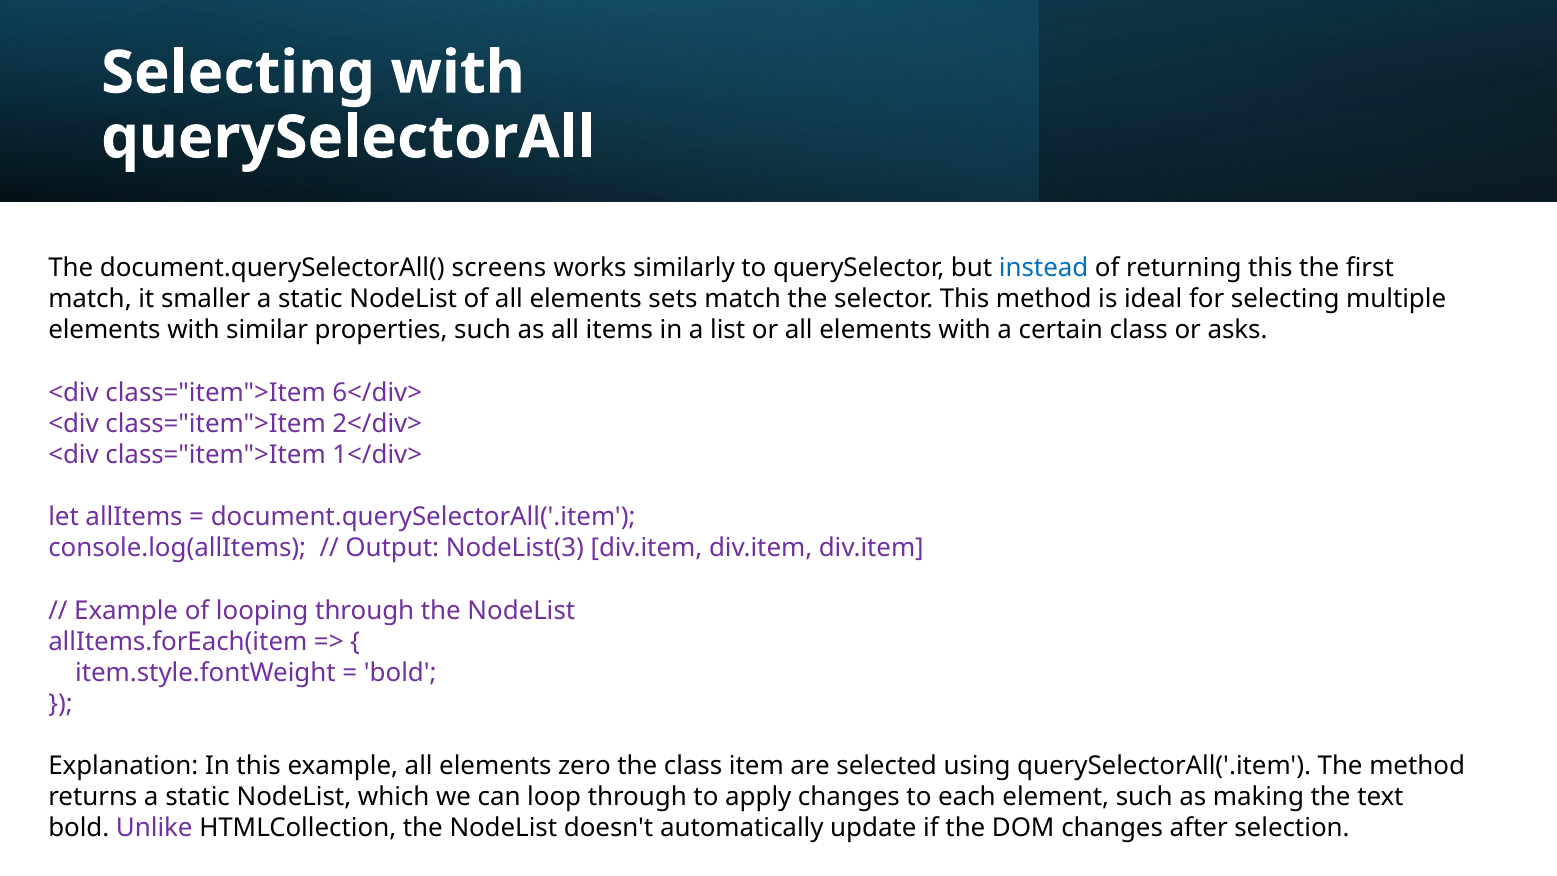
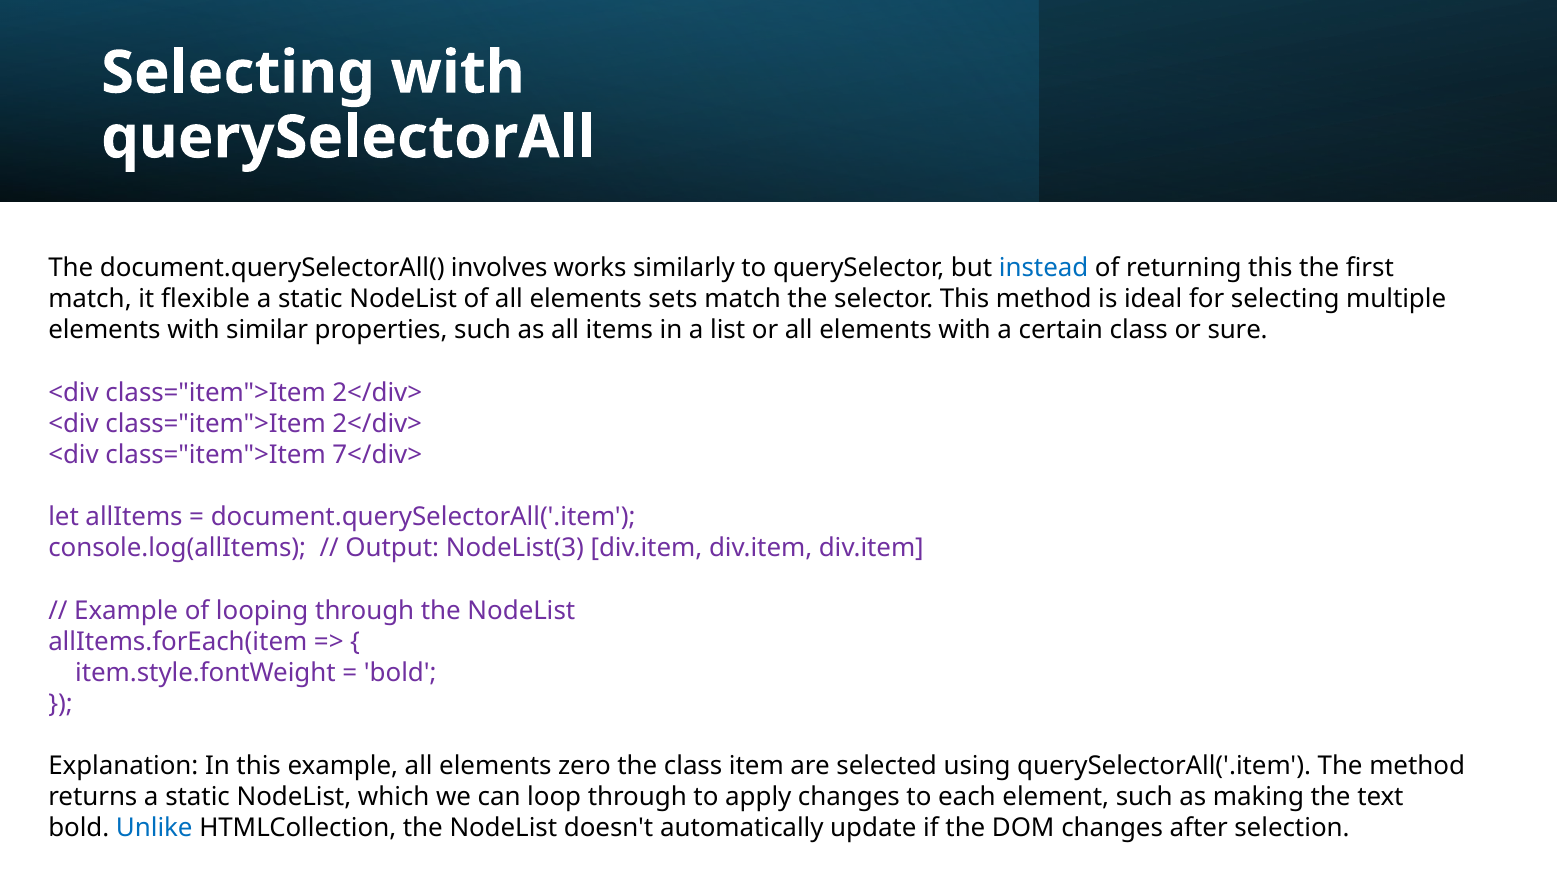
screens: screens -> involves (499, 268)
smaller: smaller -> flexible (205, 299)
asks: asks -> sure (1238, 330)
6</div>: 6</div> -> 2</div> (377, 392)
1</div>: 1</div> -> 7</div> (377, 455)
Unlike colour: purple -> blue (154, 828)
